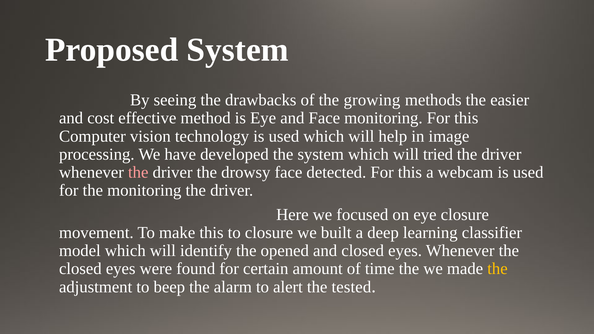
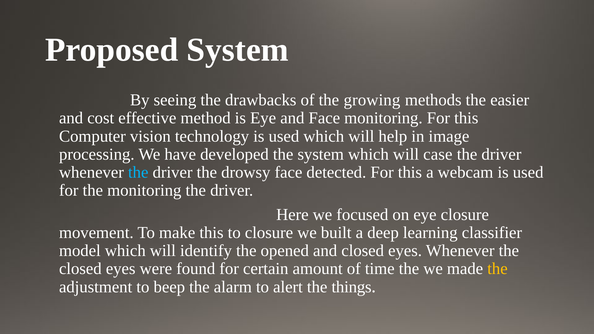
tried: tried -> case (438, 154)
the colour: pink -> light blue (138, 172)
tested: tested -> things (352, 287)
